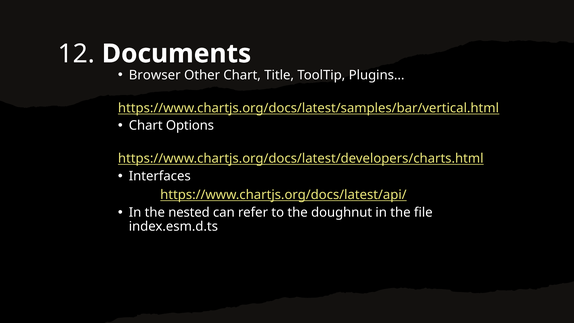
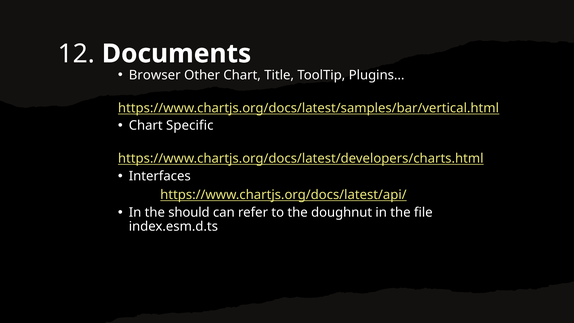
Options: Options -> Specific (190, 126)
nested: nested -> should (189, 212)
